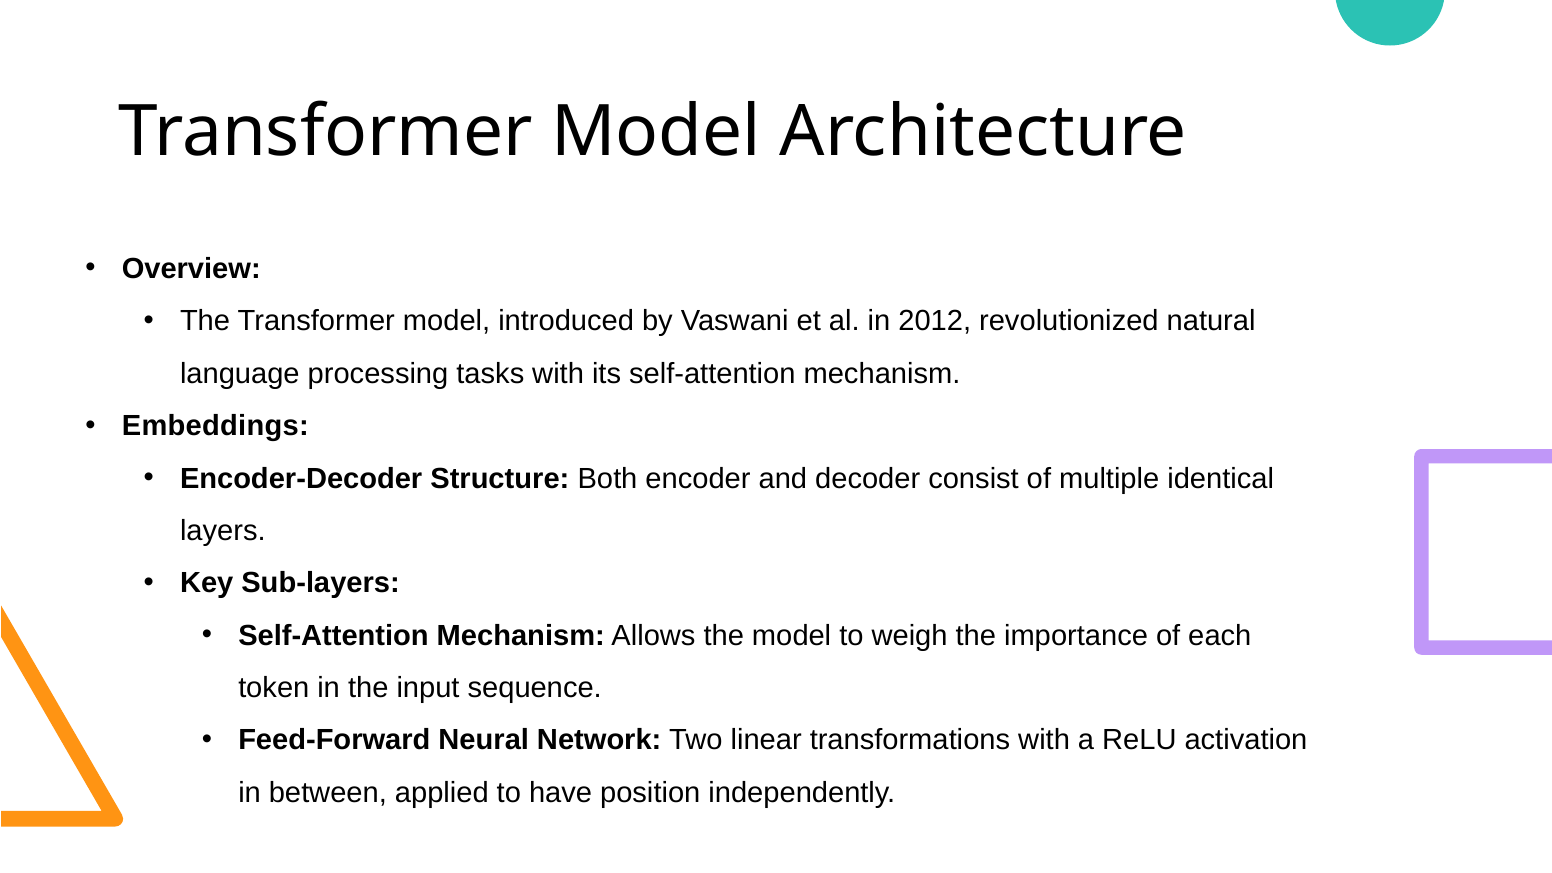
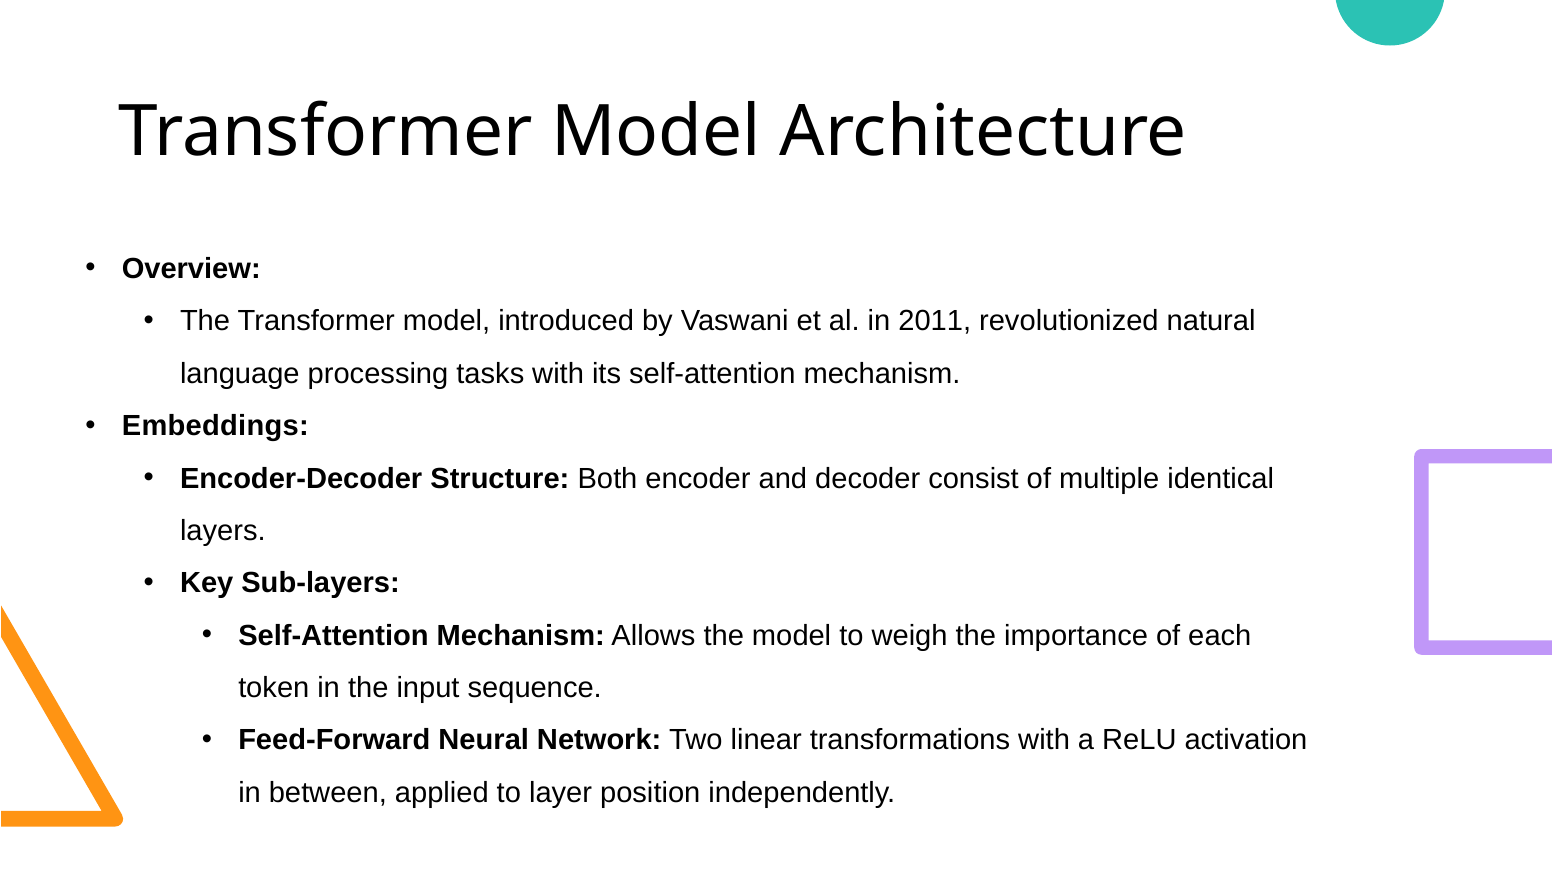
2012: 2012 -> 2011 (935, 321)
have: have -> layer (561, 793)
